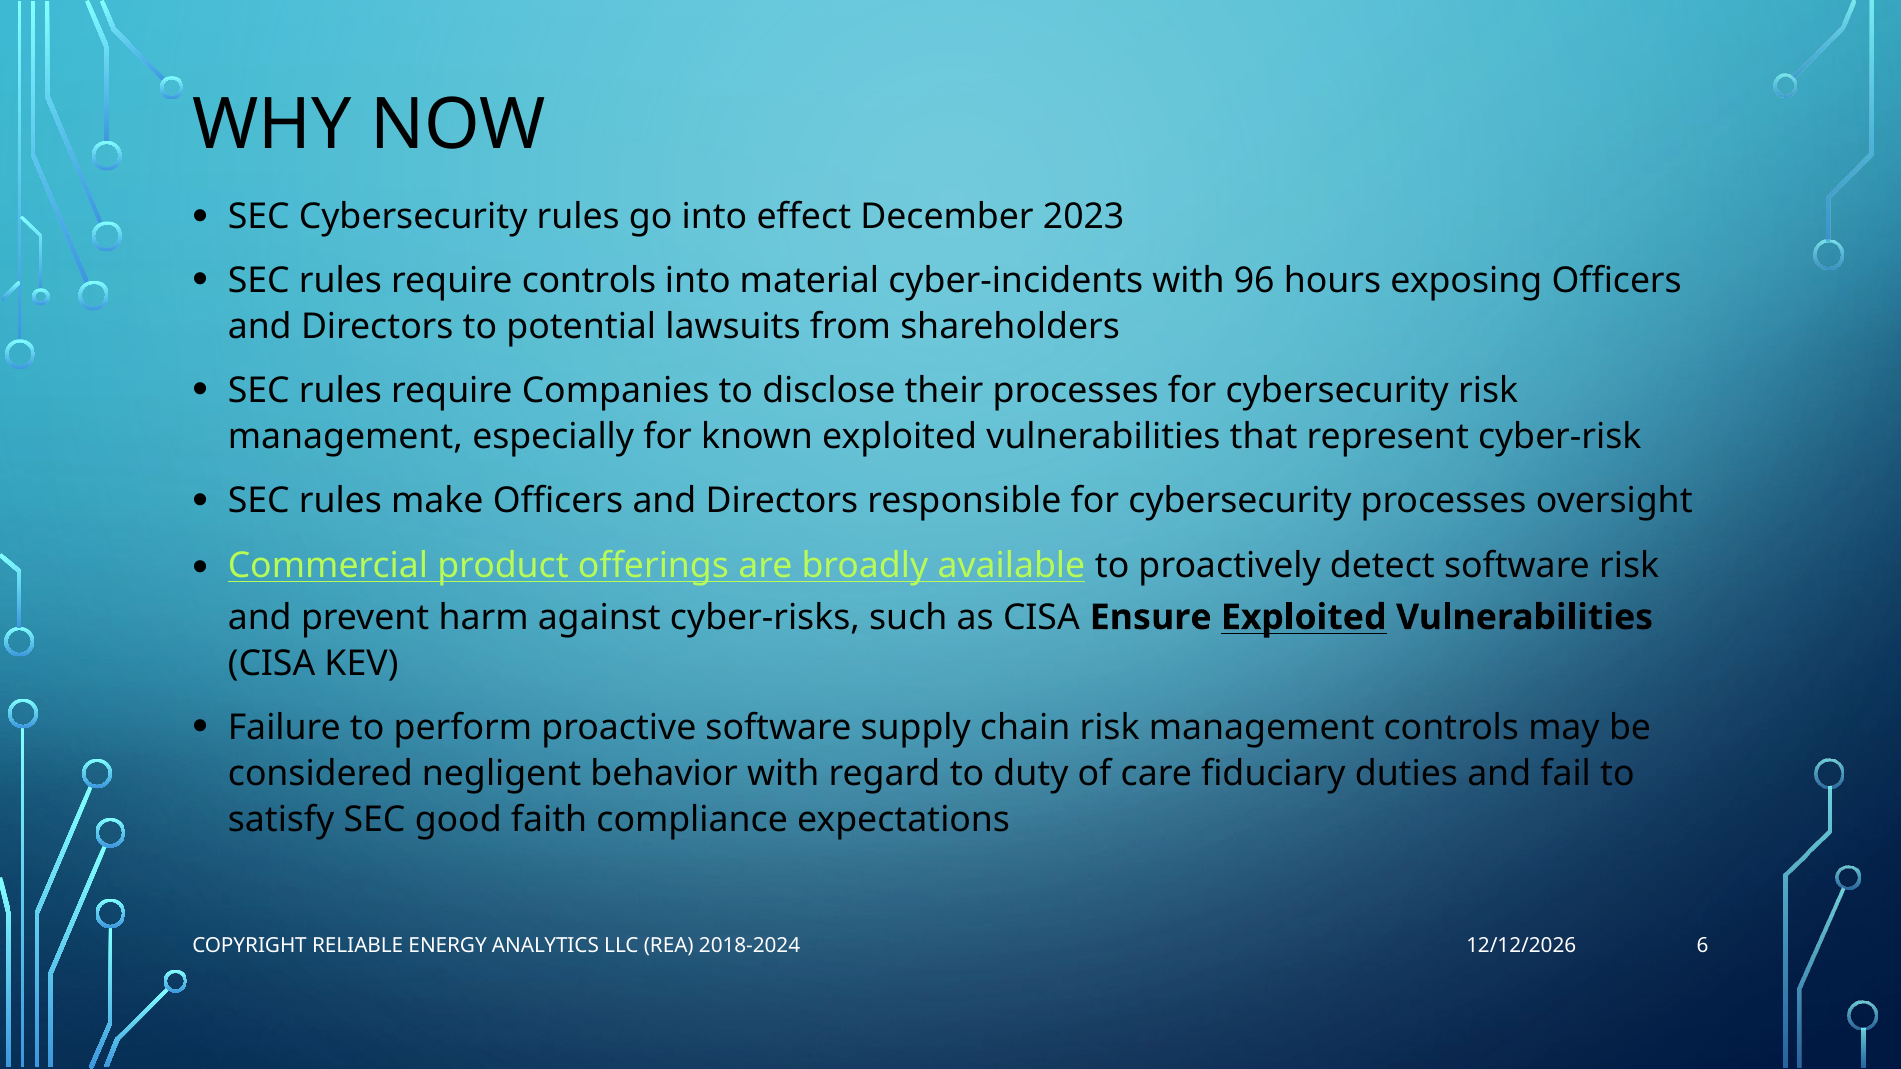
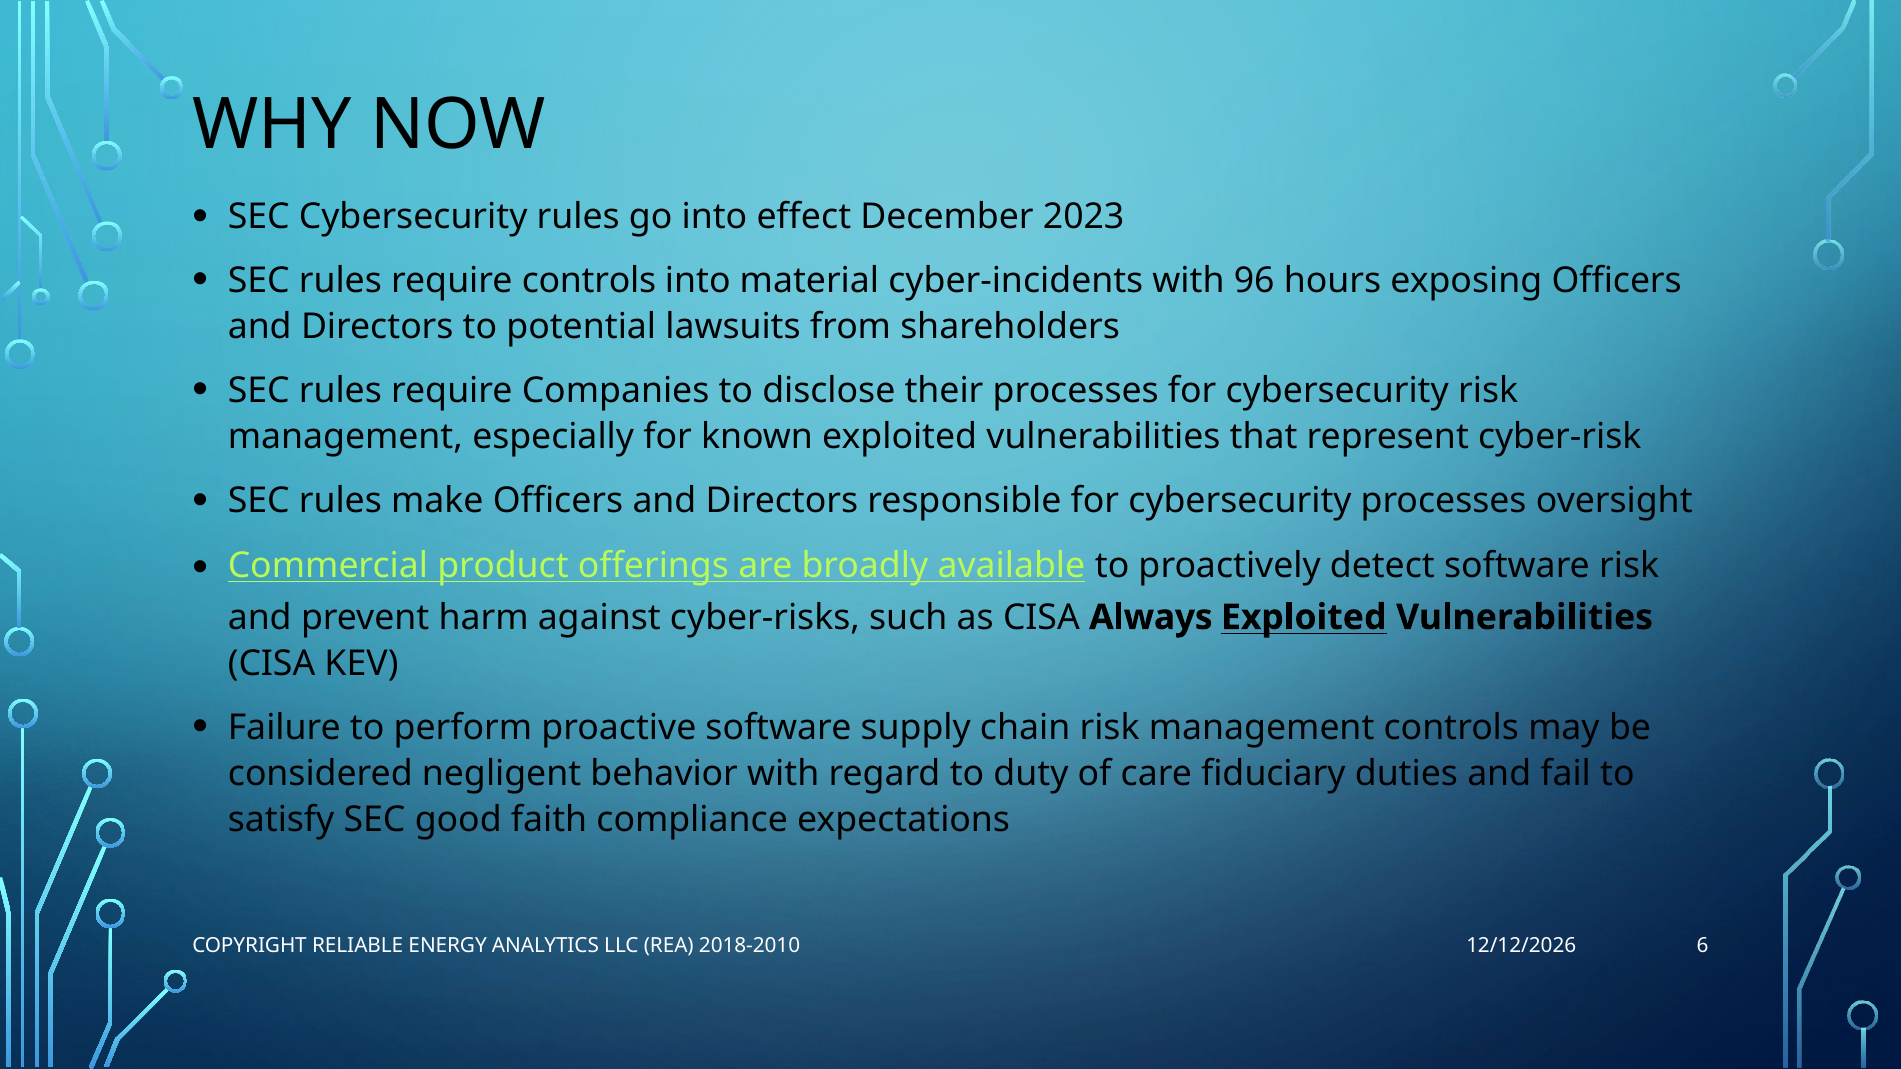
Ensure: Ensure -> Always (1151, 617)
2018-2024: 2018-2024 -> 2018-2010 (750, 946)
